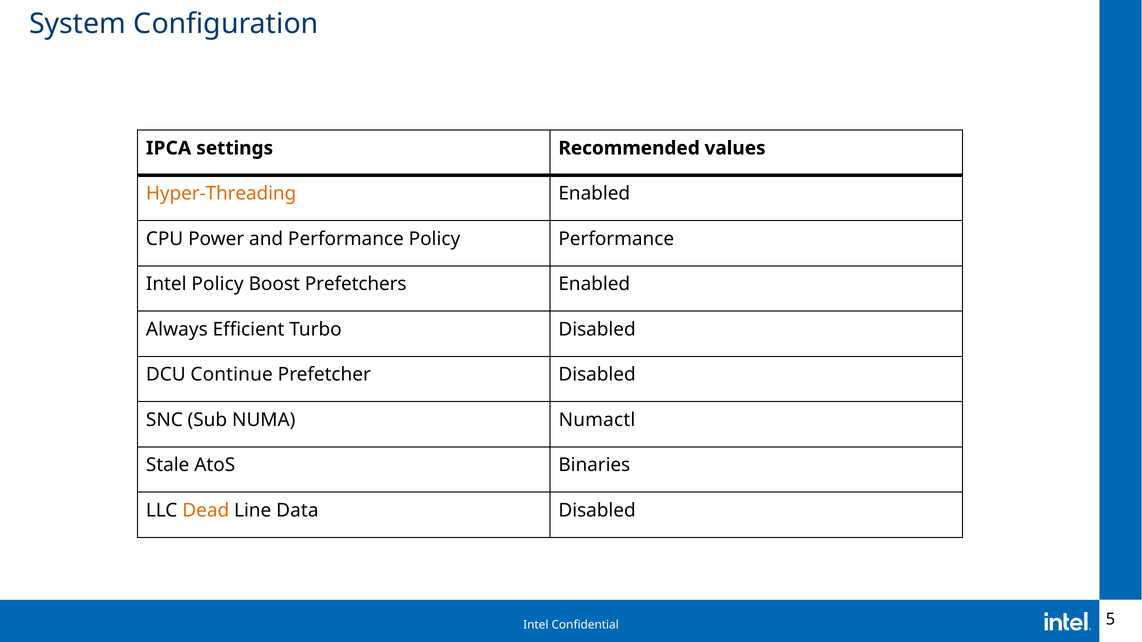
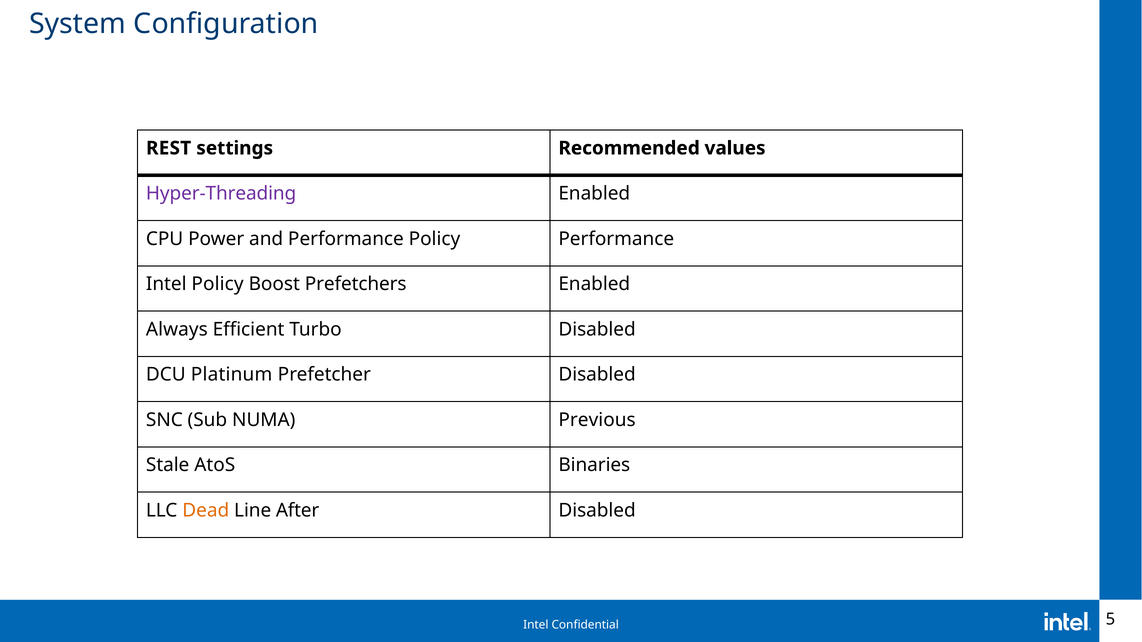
IPCA: IPCA -> REST (169, 148)
Hyper-Threading colour: orange -> purple (221, 194)
Continue: Continue -> Platinum (232, 375)
Numactl: Numactl -> Previous (597, 420)
Data: Data -> After (298, 511)
